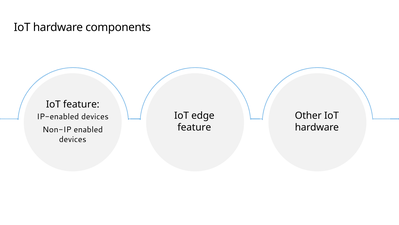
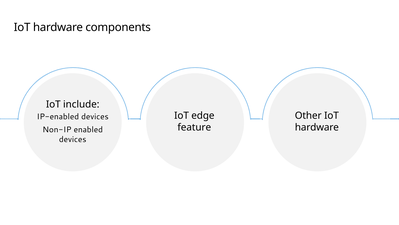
IoT feature: feature -> include (81, 104)
